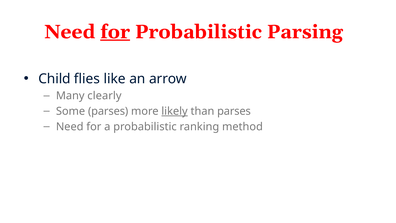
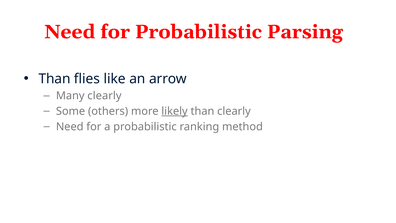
for underline: present -> none (115, 32)
Child: Child -> Than (55, 79)
Some parses: parses -> others (108, 111)
than parses: parses -> clearly (234, 111)
